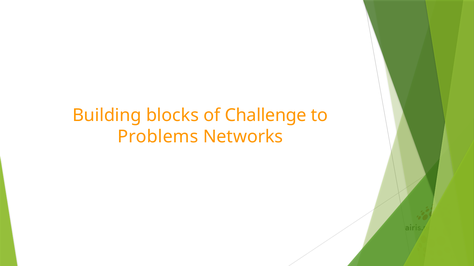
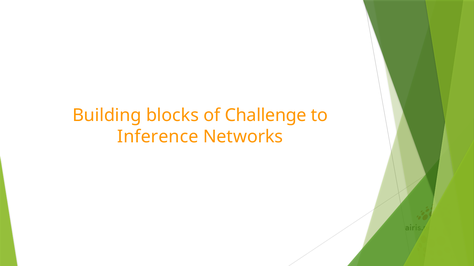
Problems: Problems -> Inference (158, 137)
